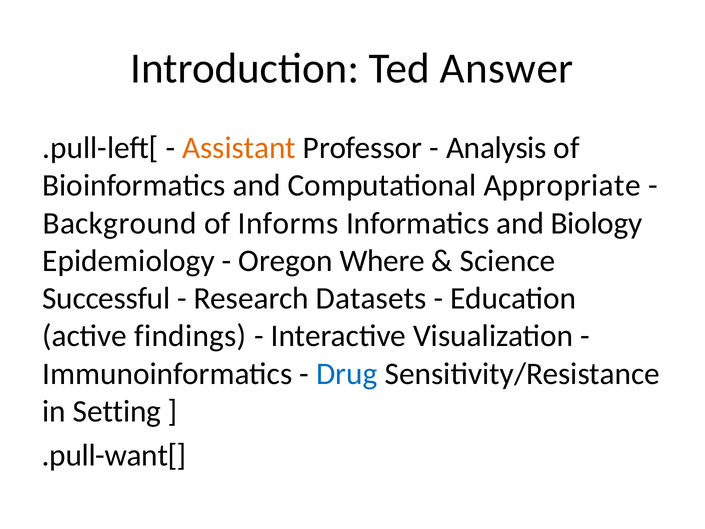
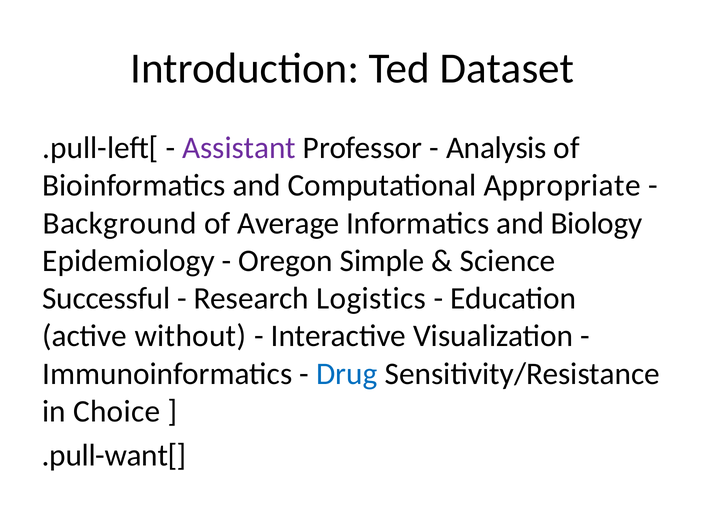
Answer: Answer -> Dataset (507, 68)
Assistant colour: orange -> purple (239, 148)
Informs: Informs -> Average (288, 223)
Where: Where -> Simple (382, 261)
Datasets: Datasets -> Logistics (371, 298)
findings: findings -> without (190, 336)
Setting: Setting -> Choice (117, 411)
